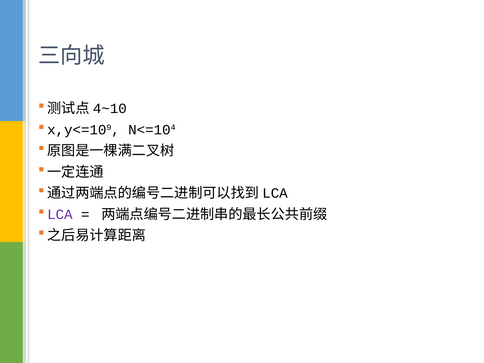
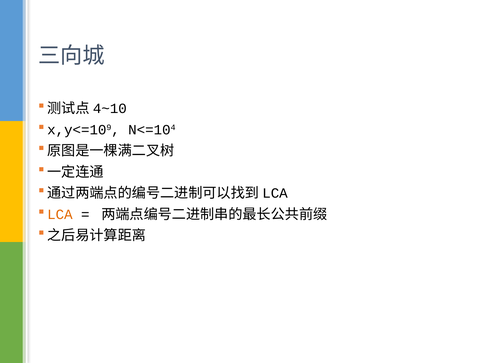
LCA colour: purple -> orange (60, 214)
